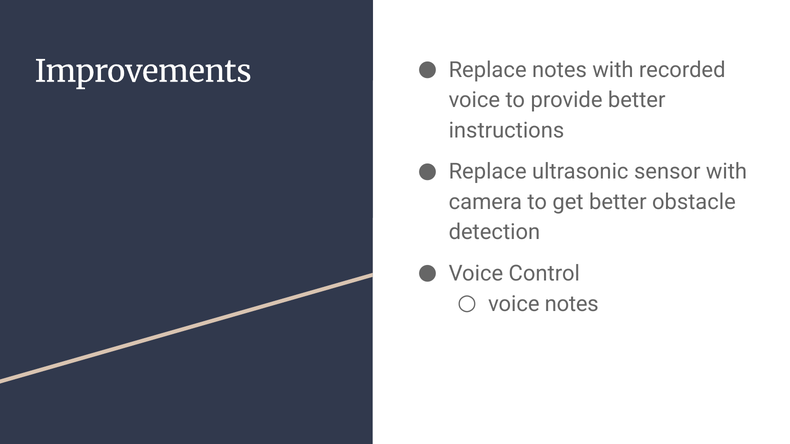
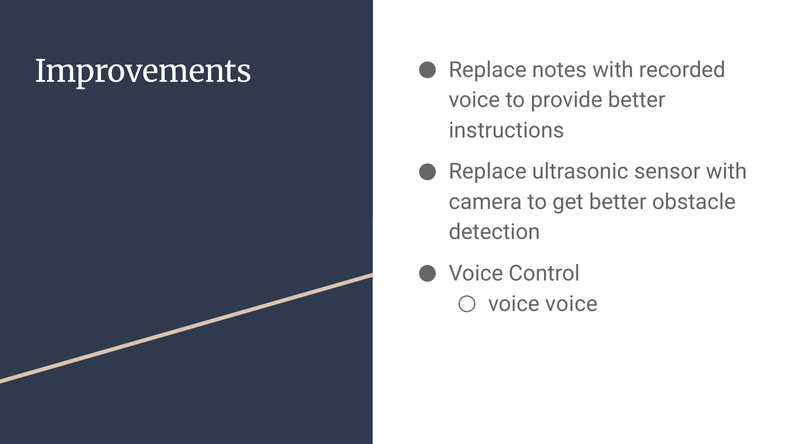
voice notes: notes -> voice (571, 304)
